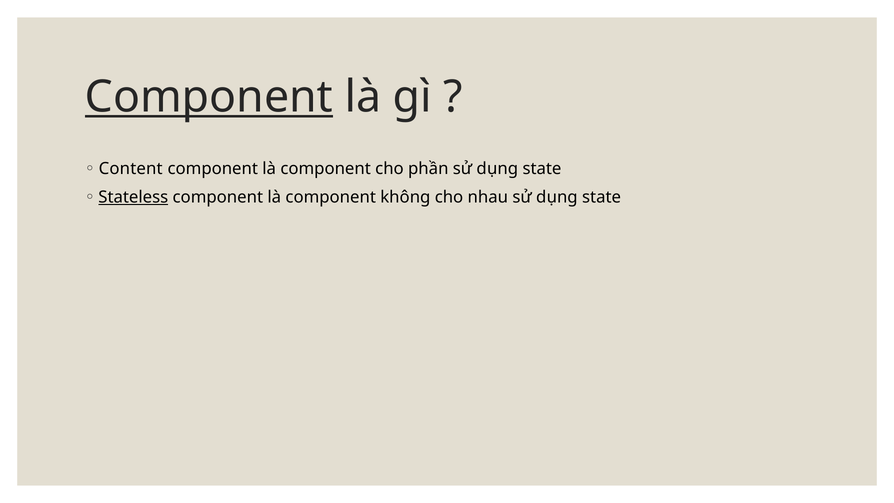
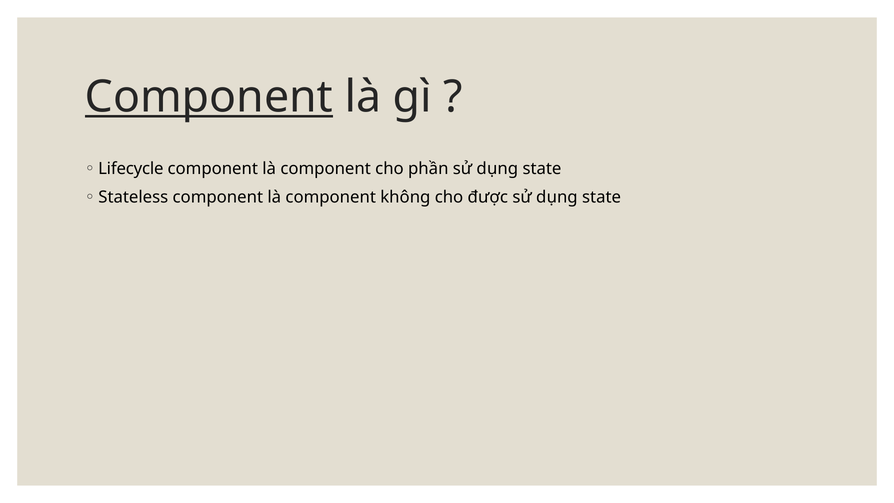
Content: Content -> Lifecycle (131, 169)
Stateless underline: present -> none (133, 197)
nhau: nhau -> được (488, 197)
